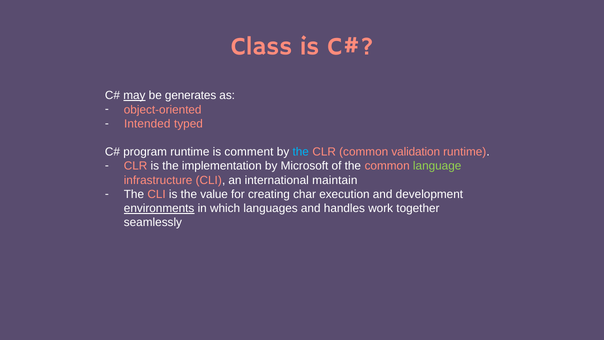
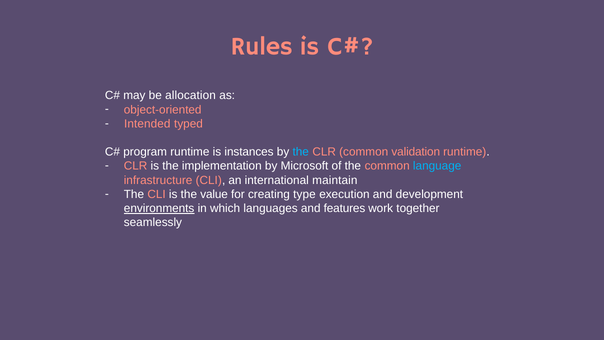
Class: Class -> Rules (262, 47)
may underline: present -> none (134, 95)
generates: generates -> allocation (191, 95)
comment: comment -> instances (249, 152)
language colour: light green -> light blue (437, 166)
char: char -> type (304, 194)
handles: handles -> features (344, 208)
